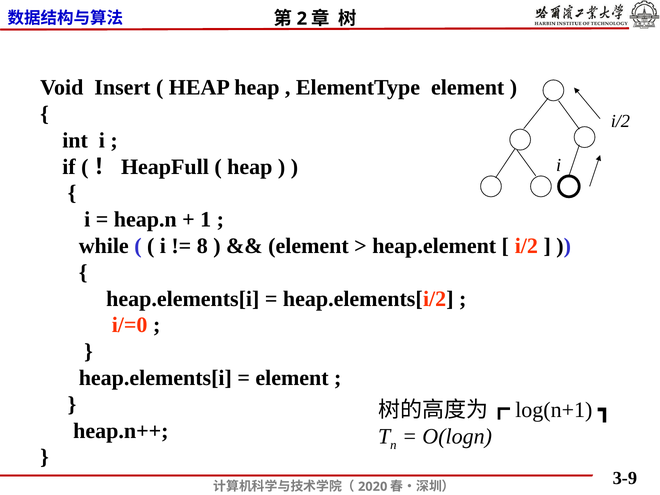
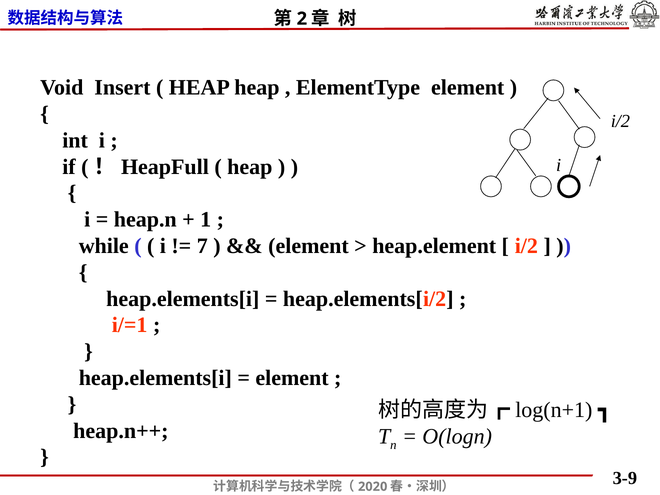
8: 8 -> 7 (202, 246)
i/=0: i/=0 -> i/=1 (130, 325)
